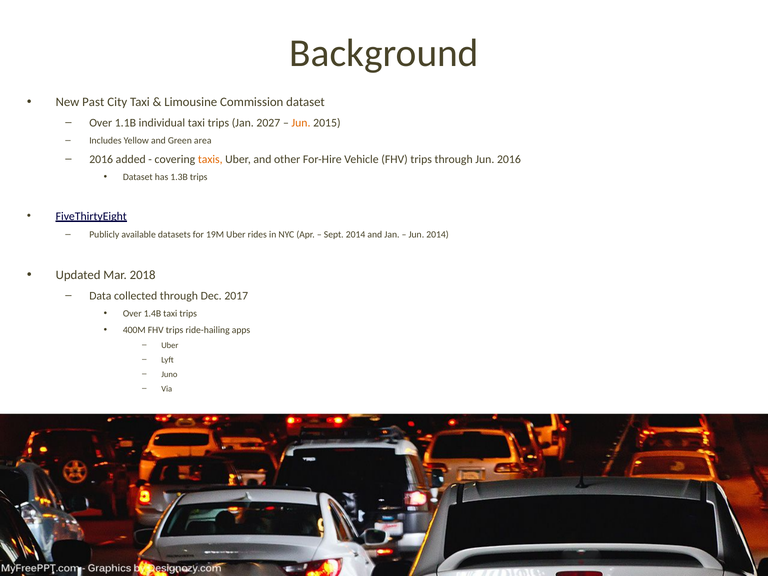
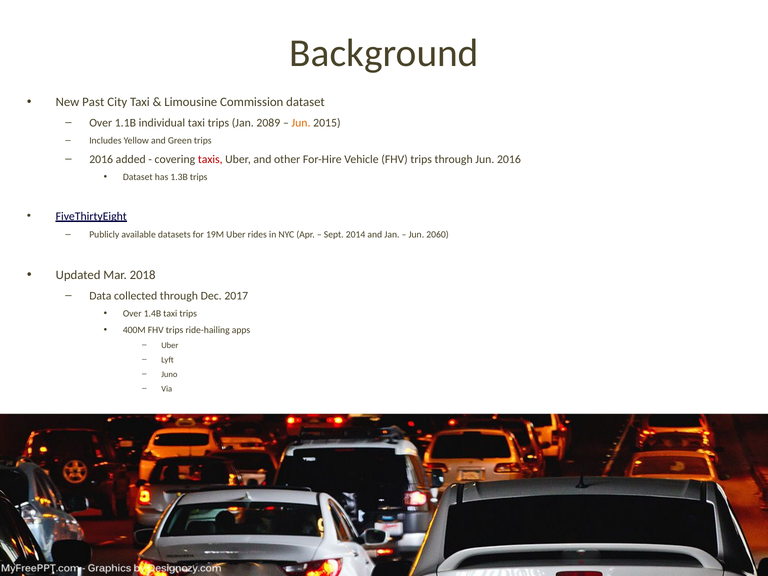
2027: 2027 -> 2089 (268, 123)
Green area: area -> trips (203, 140)
taxis colour: orange -> red (210, 159)
Jun 2014: 2014 -> 2060 (438, 234)
